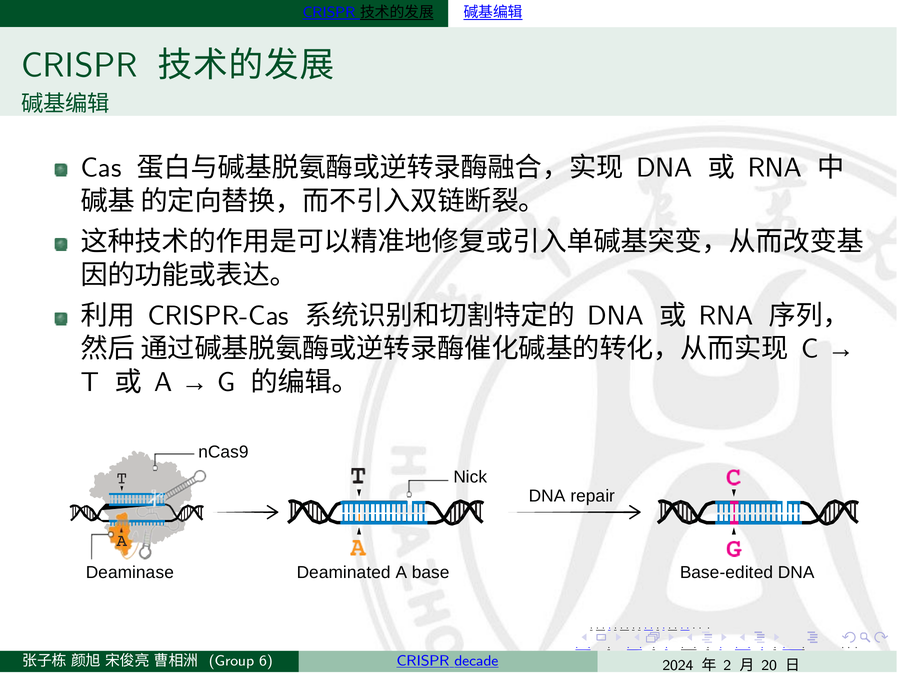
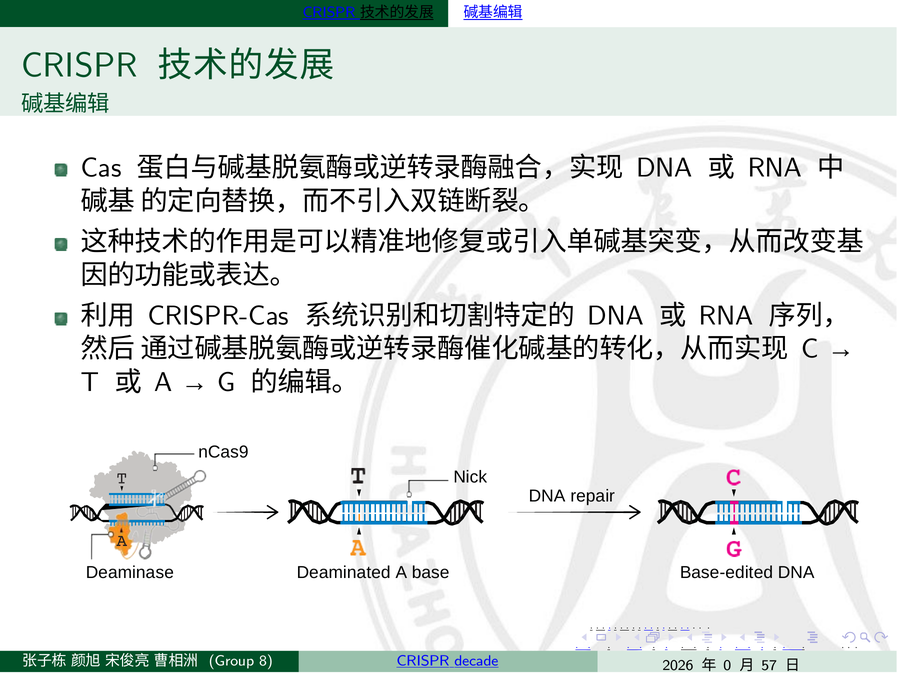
6: 6 -> 8 (266, 661)
2024: 2024 -> 2026 (678, 666)
2: 2 -> 0 (727, 666)
20: 20 -> 57 (769, 666)
